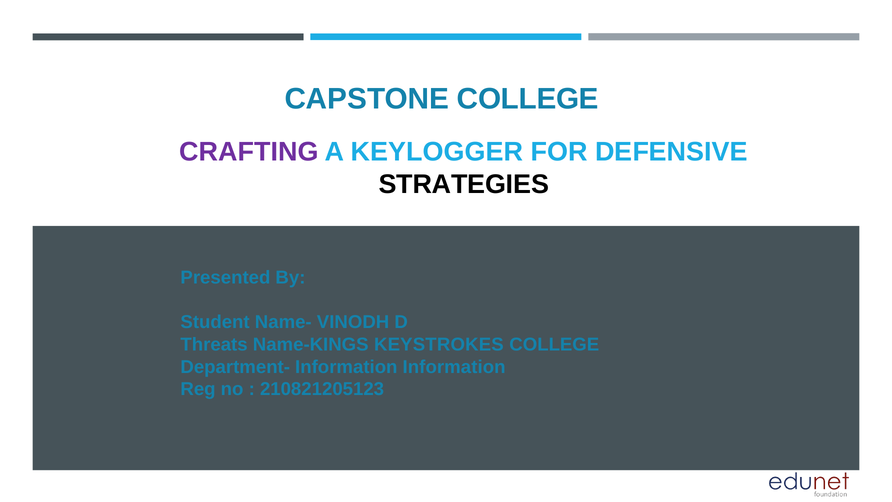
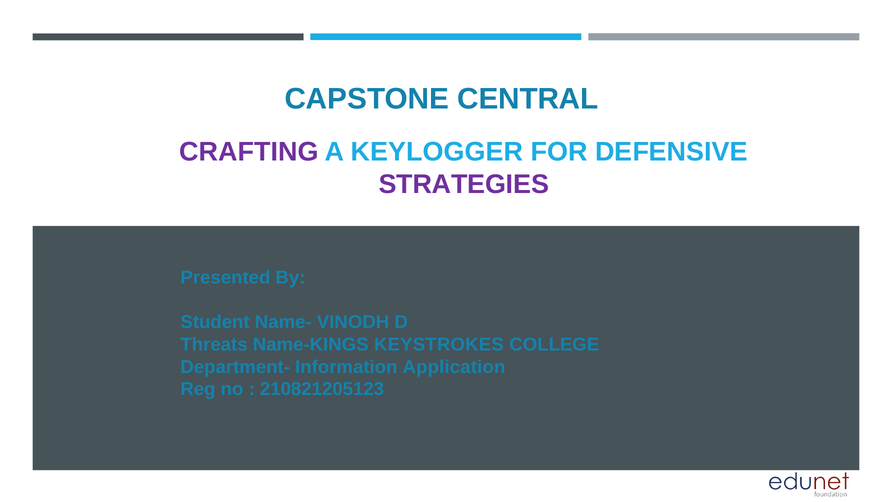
CAPSTONE COLLEGE: COLLEGE -> CENTRAL (528, 99)
STRATEGIES colour: black -> purple (464, 184)
Information Information: Information -> Application (454, 367)
